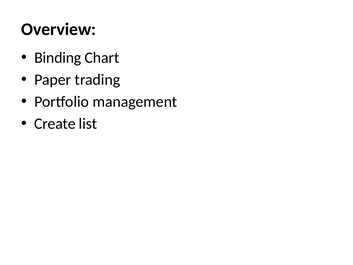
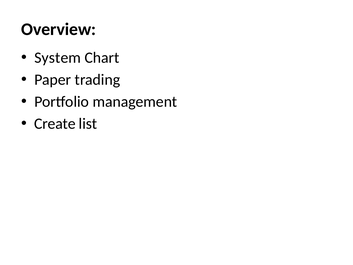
Binding: Binding -> System (58, 58)
